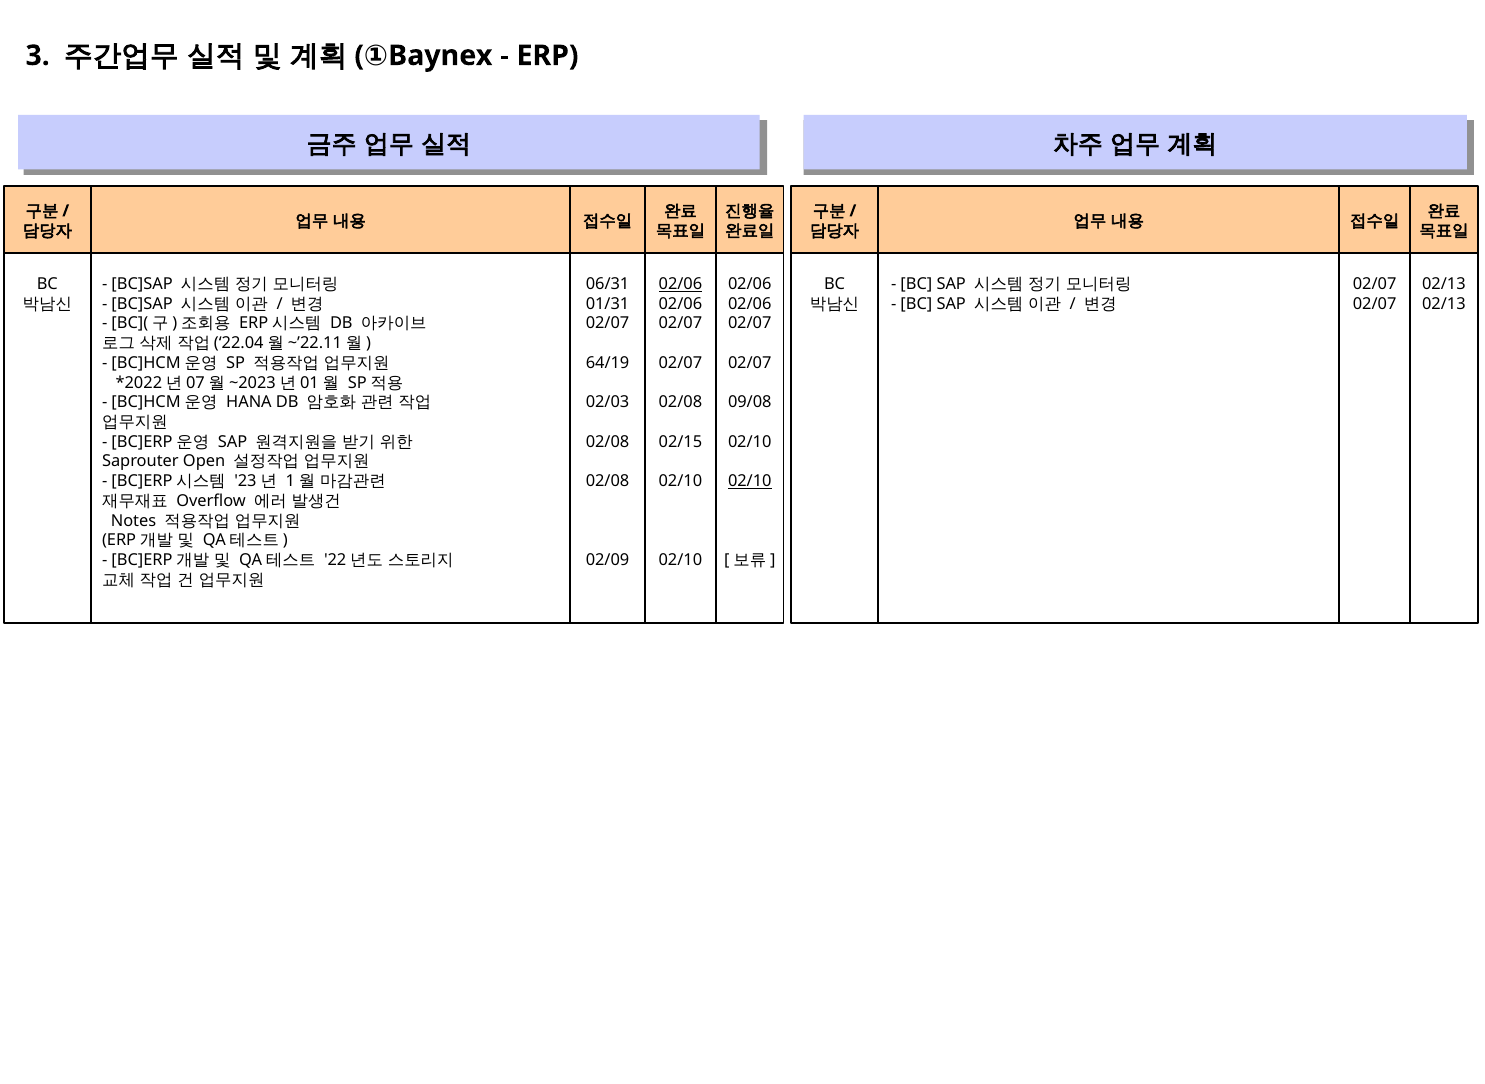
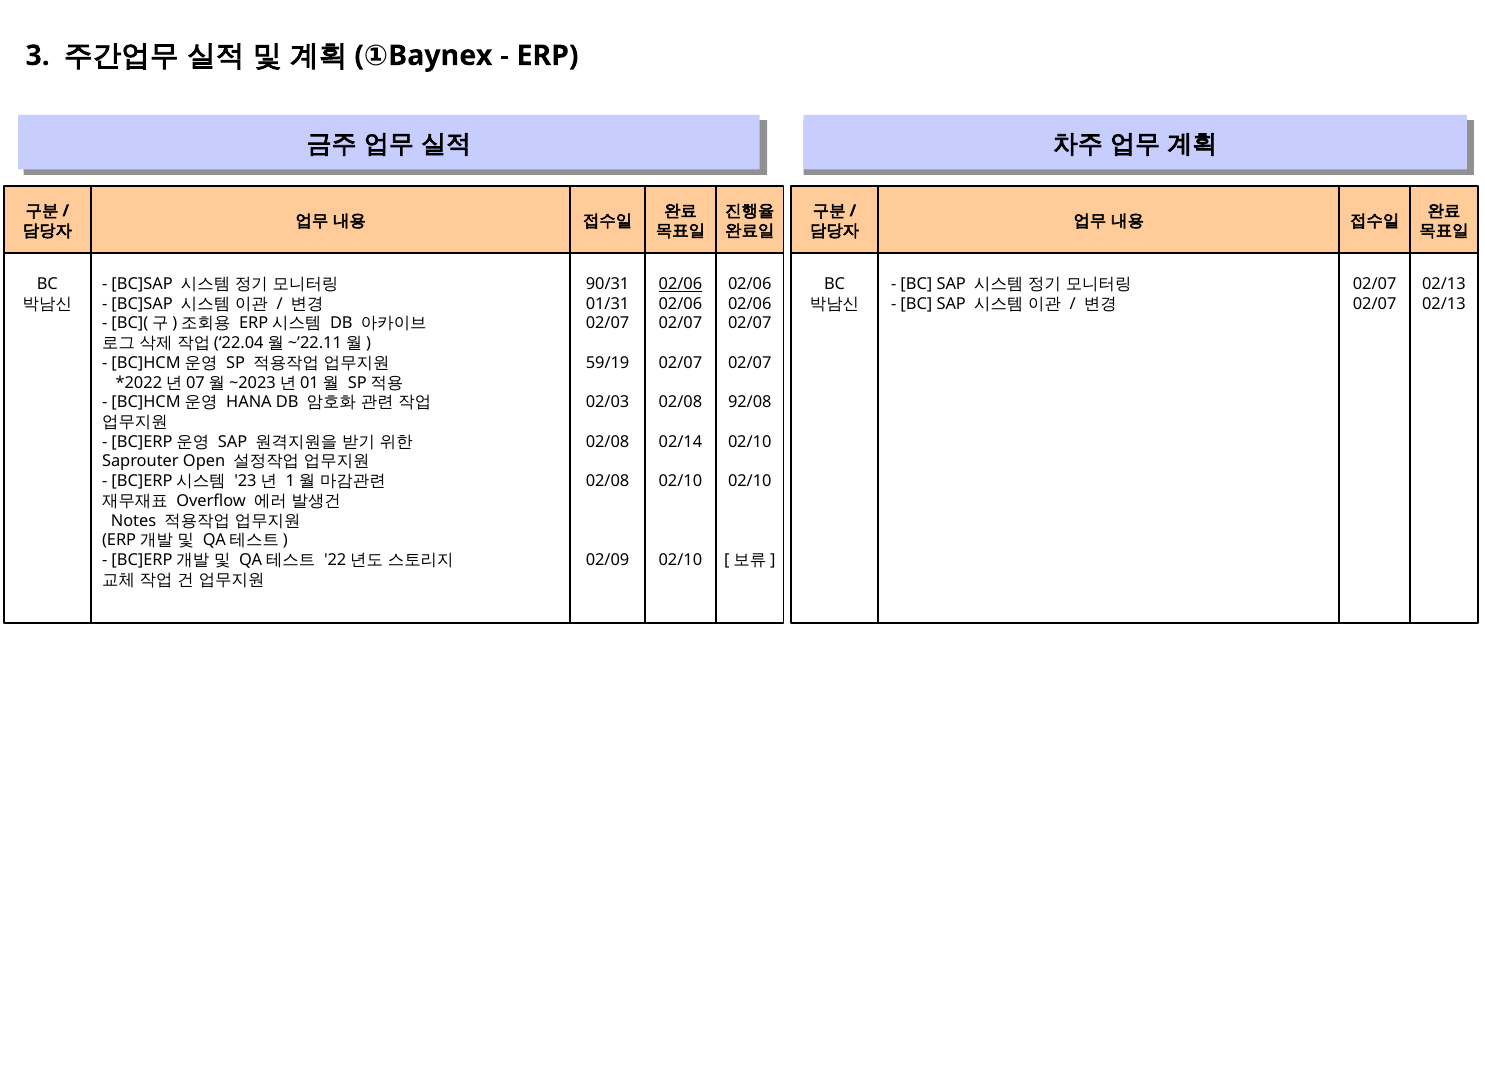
06/31: 06/31 -> 90/31 (608, 284)
64/19: 64/19 -> 59/19 (608, 363)
09/08: 09/08 -> 92/08 (750, 402)
02/15: 02/15 -> 02/14 (680, 442)
02/10 underline: present -> none (750, 481)
